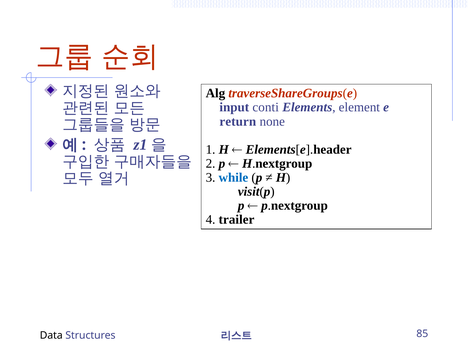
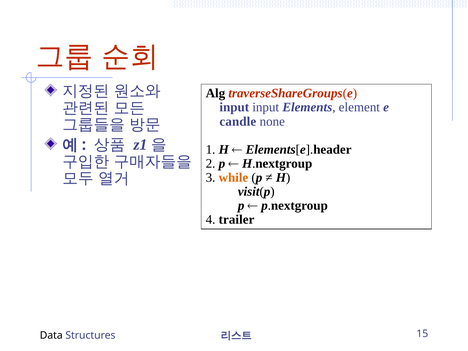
input conti: conti -> input (266, 107)
return: return -> candle (238, 121)
while colour: blue -> orange (233, 178)
85: 85 -> 15 (422, 334)
